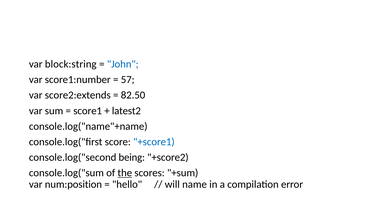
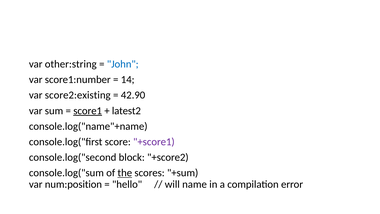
block:string: block:string -> other:string (71, 64)
57: 57 -> 14 (128, 80)
score2:extends: score2:extends -> score2:existing (78, 95)
82.50: 82.50 -> 42.90 (133, 95)
score1 underline: none -> present (88, 111)
+score1 colour: blue -> purple (154, 142)
being: being -> block (132, 157)
